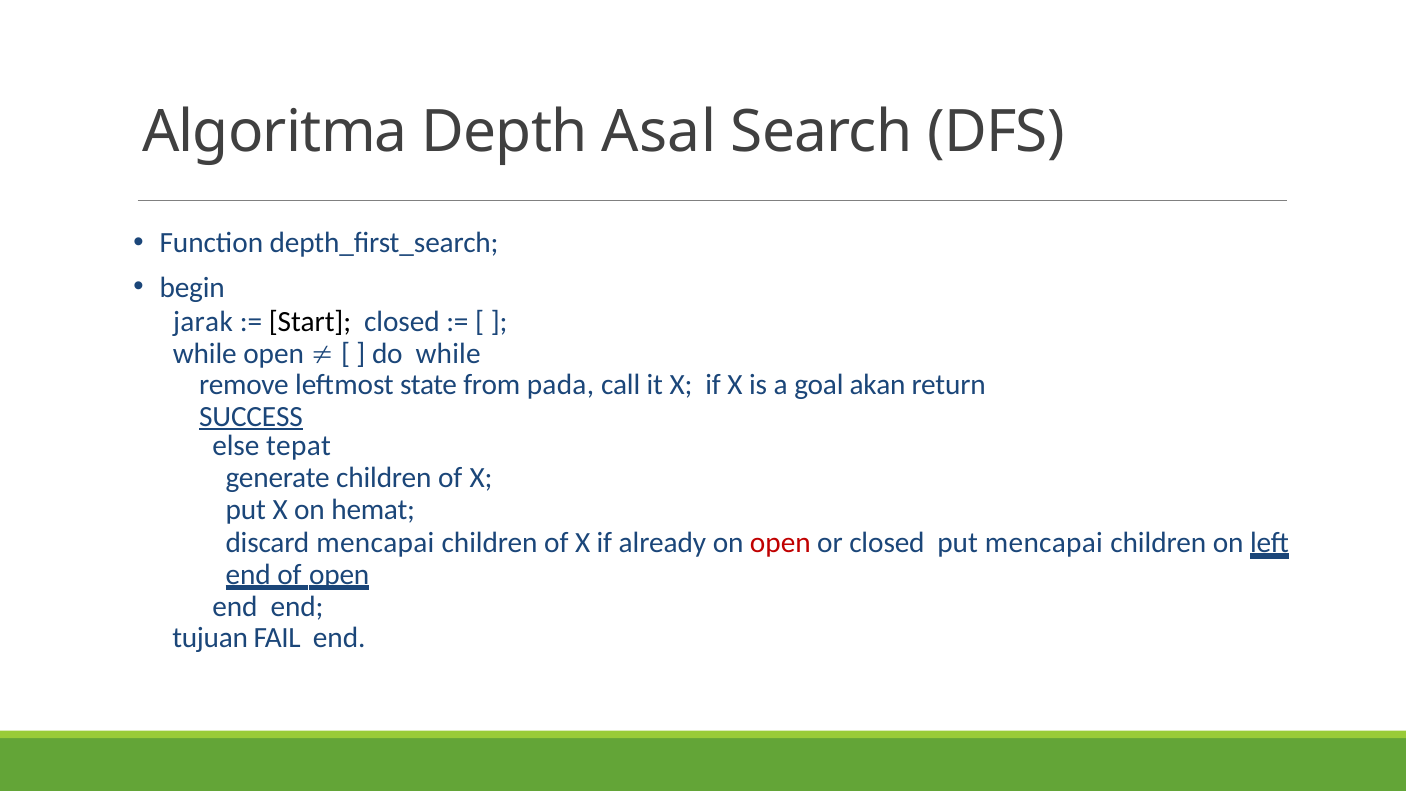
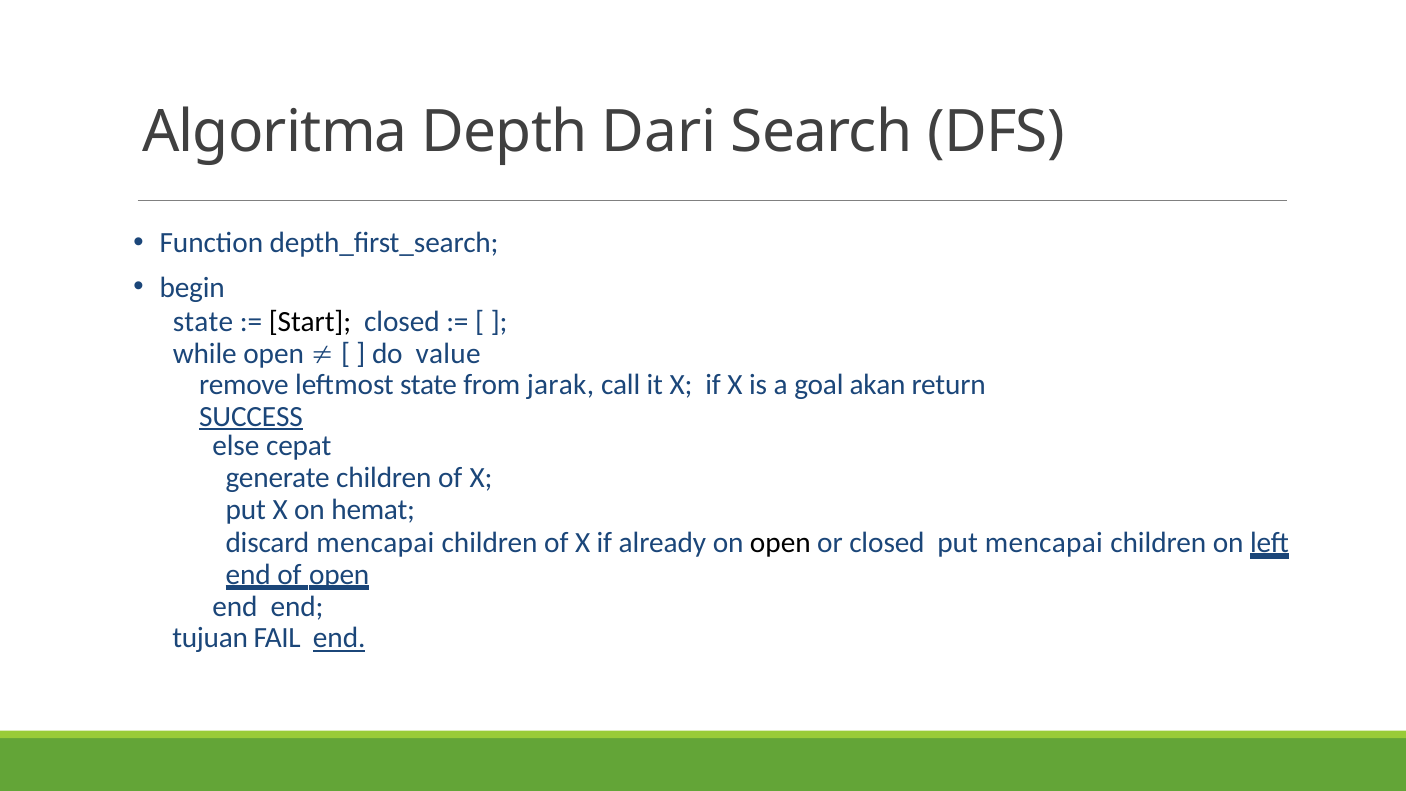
Asal: Asal -> Dari (659, 132)
jarak: jarak -> state (203, 321)
do while: while -> value (448, 353)
pada: pada -> jarak (560, 385)
tepat: tepat -> cepat (299, 446)
open colour: red -> black (780, 543)
end underline: none -> present (339, 638)
